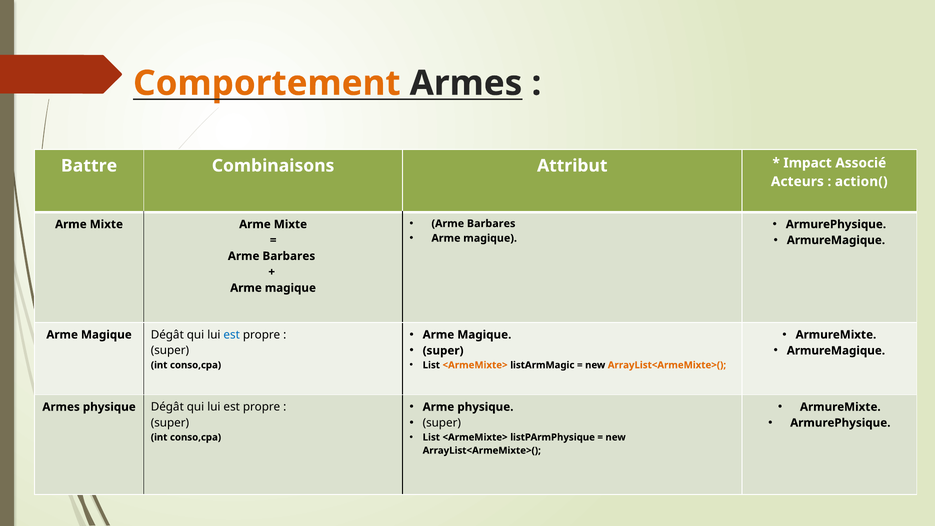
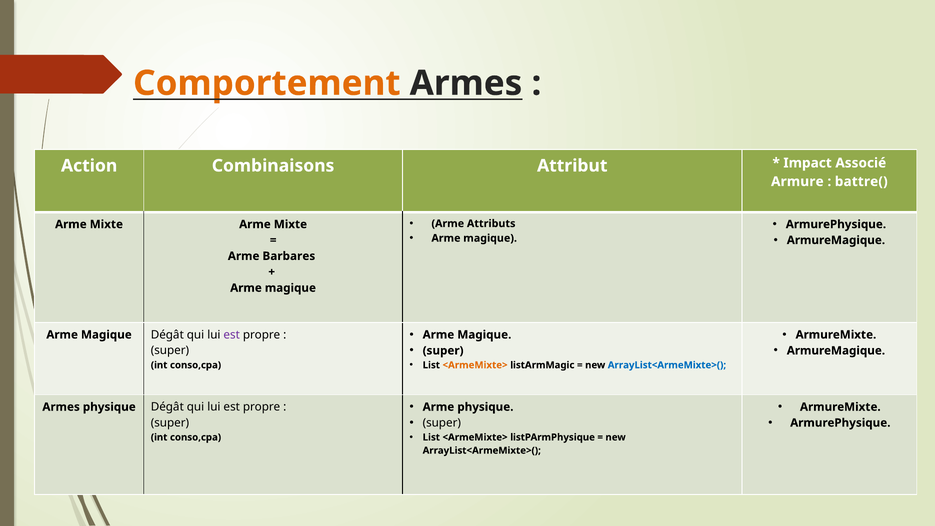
Battre: Battre -> Action (89, 166)
Acteurs: Acteurs -> Armure (797, 182)
action(: action( -> battre( (861, 182)
Barbares: Barbares -> Attributs (491, 224)
est colour: blue -> purple (232, 335)
ArrayList<ArmeMixte>( colour: orange -> blue (667, 365)
